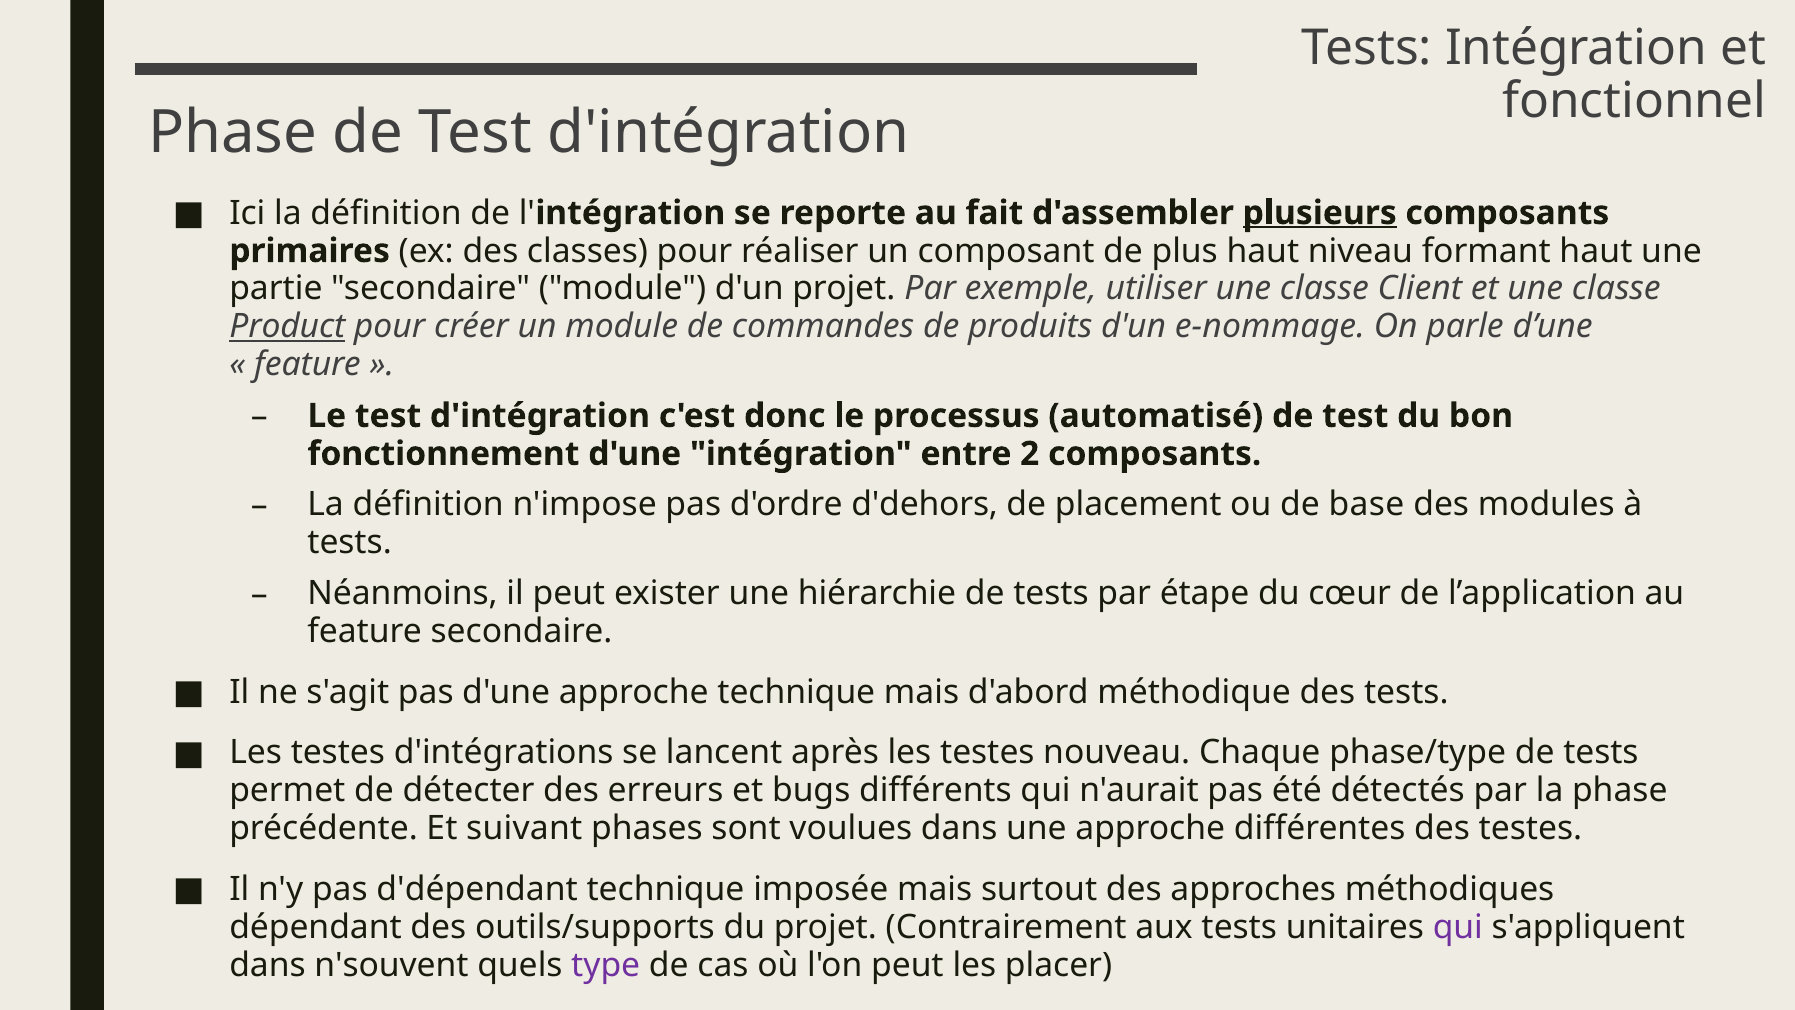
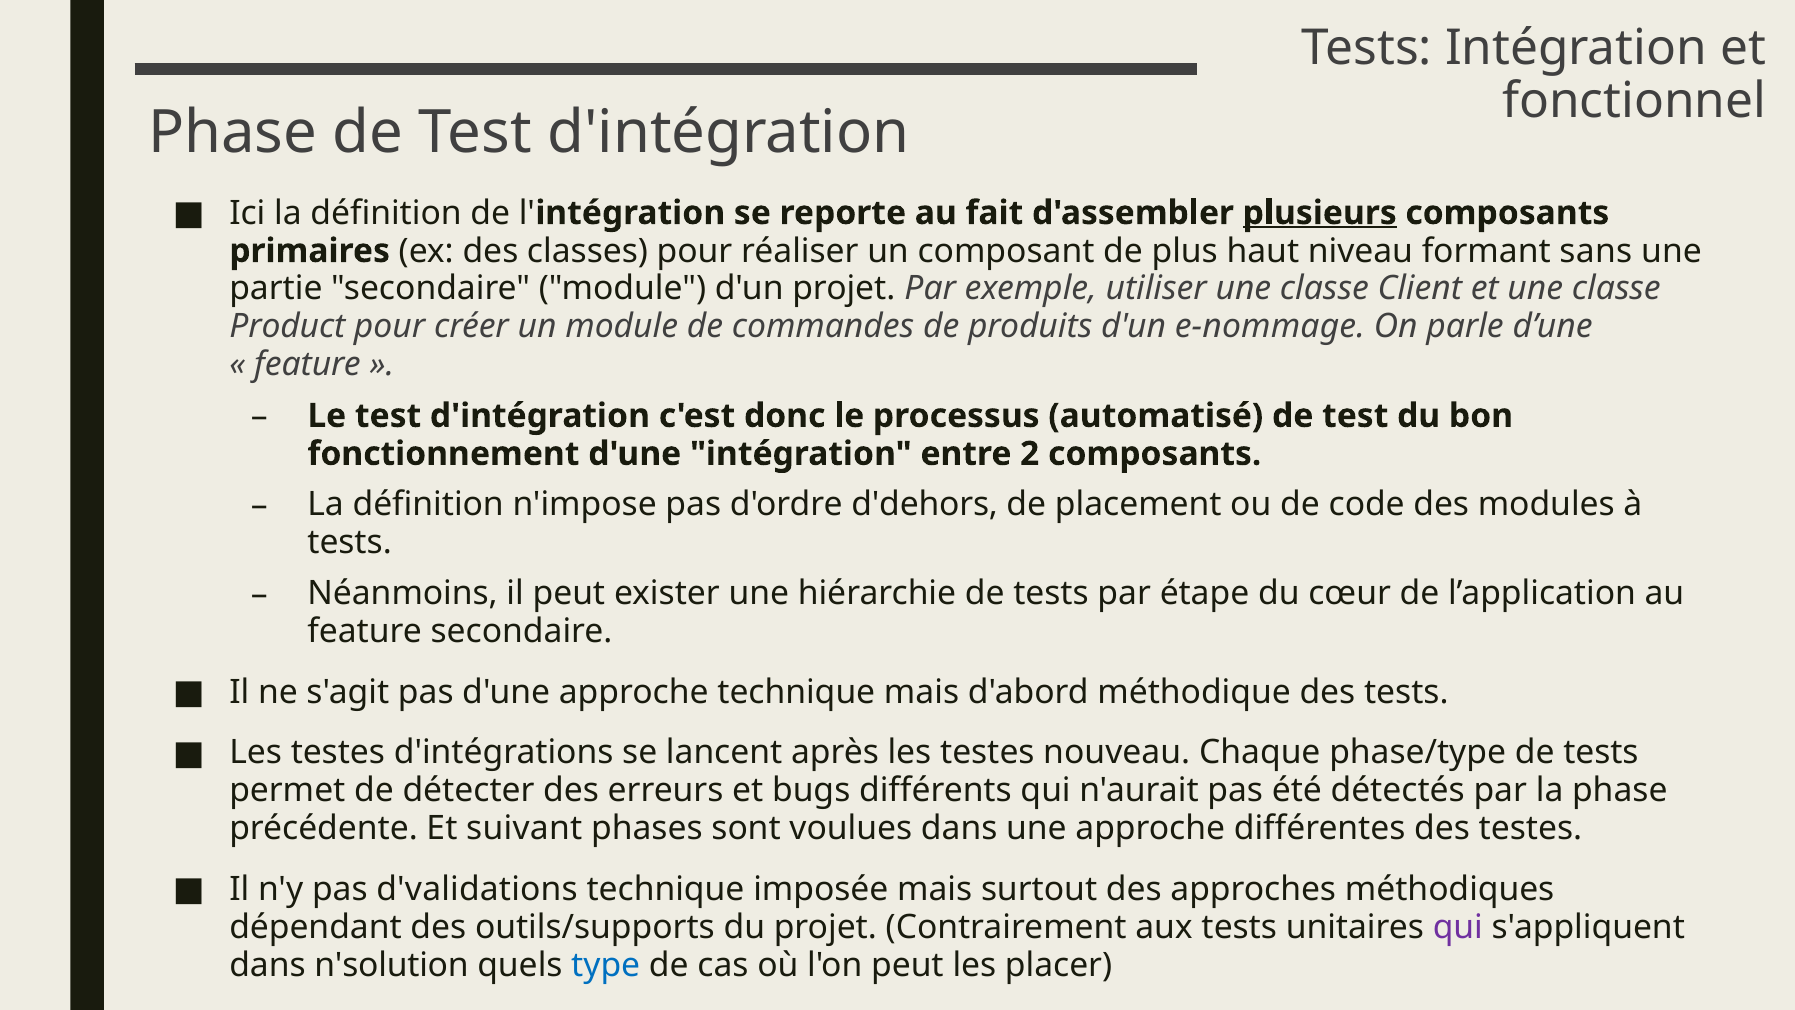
formant haut: haut -> sans (1596, 251)
Product underline: present -> none (287, 327)
base: base -> code (1367, 505)
d'dépendant: d'dépendant -> d'validations (477, 889)
n'souvent: n'souvent -> n'solution (391, 965)
type colour: purple -> blue (606, 965)
